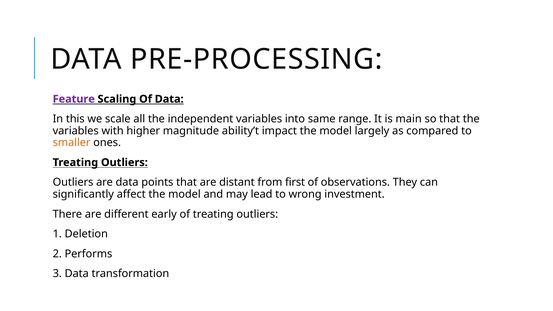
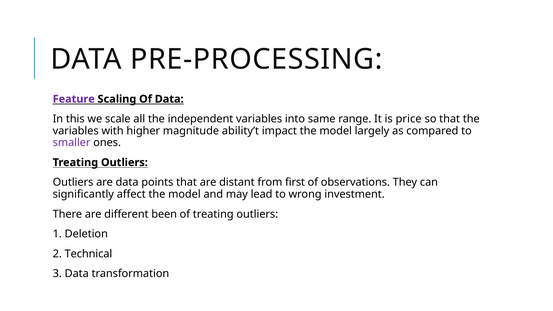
main: main -> price (409, 119)
smaller colour: orange -> purple (72, 143)
early: early -> been (164, 214)
Performs: Performs -> Technical (88, 254)
